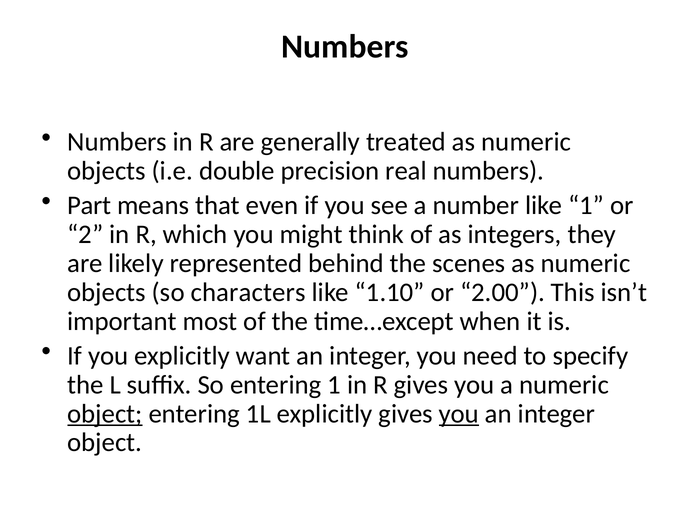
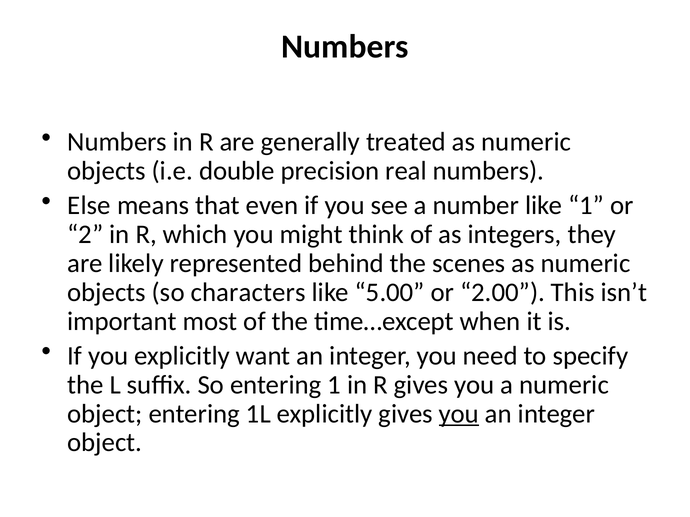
Part: Part -> Else (89, 206)
1.10: 1.10 -> 5.00 (390, 293)
object underline: present -> none (105, 414)
